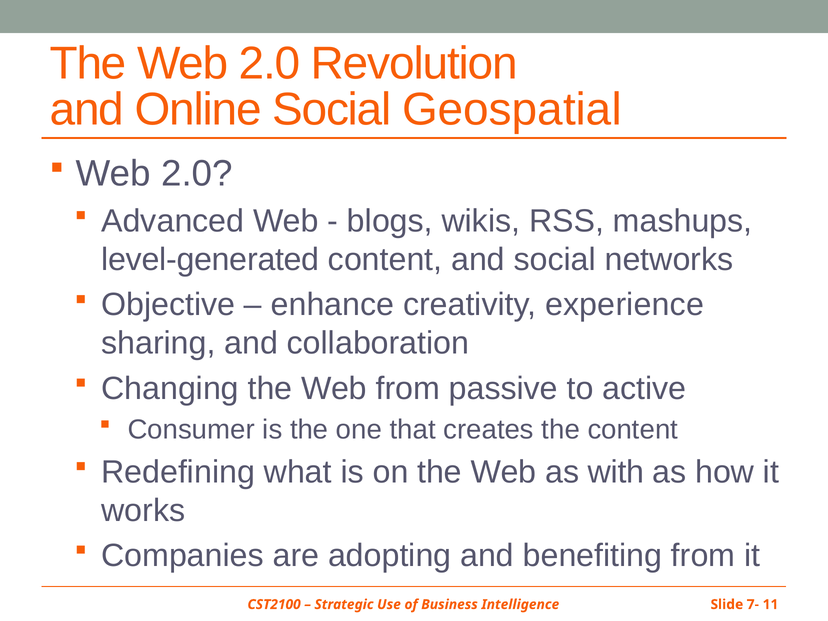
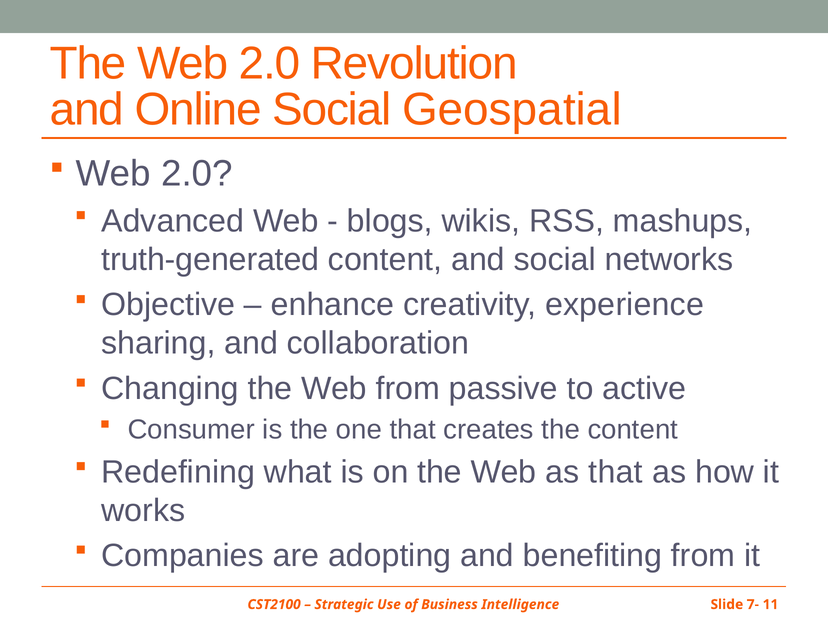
level-generated: level-generated -> truth-generated (210, 260)
as with: with -> that (616, 472)
